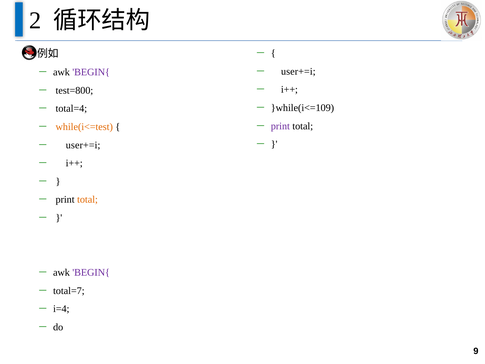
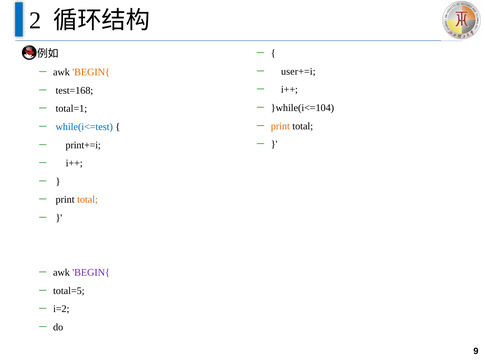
BEGIN{ colour: purple -> orange (91, 72)
test=800: test=800 -> test=168 (74, 90)
}while(i<=109: }while(i<=109 -> }while(i<=104 (302, 108)
total=4: total=4 -> total=1 (71, 109)
print colour: purple -> orange (280, 126)
while(i<=test colour: orange -> blue (84, 127)
user+=i: user+=i -> print+=i (83, 145)
total=7: total=7 -> total=5 (69, 291)
i=4: i=4 -> i=2 (61, 309)
